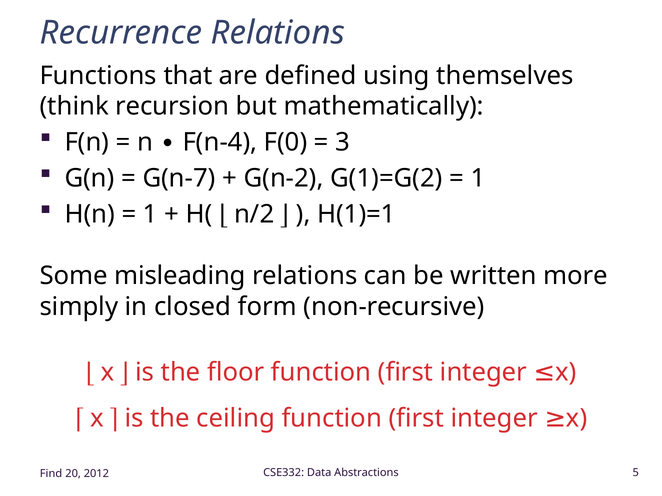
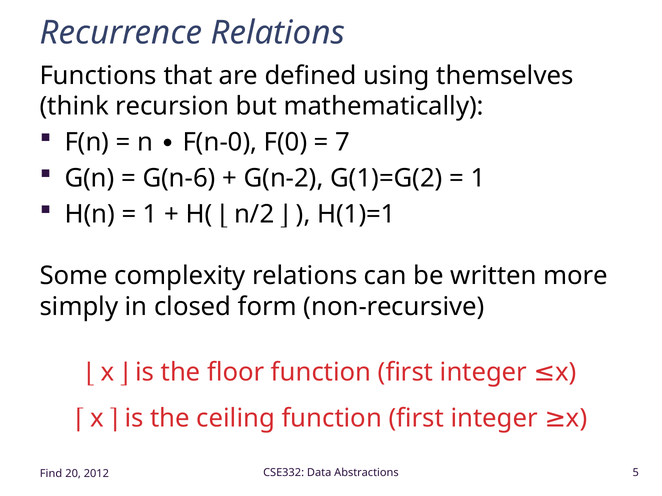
F(n-4: F(n-4 -> F(n-0 (220, 143)
3: 3 -> 7 (343, 143)
G(n-7: G(n-7 -> G(n-6 (179, 179)
misleading: misleading -> complexity (180, 276)
